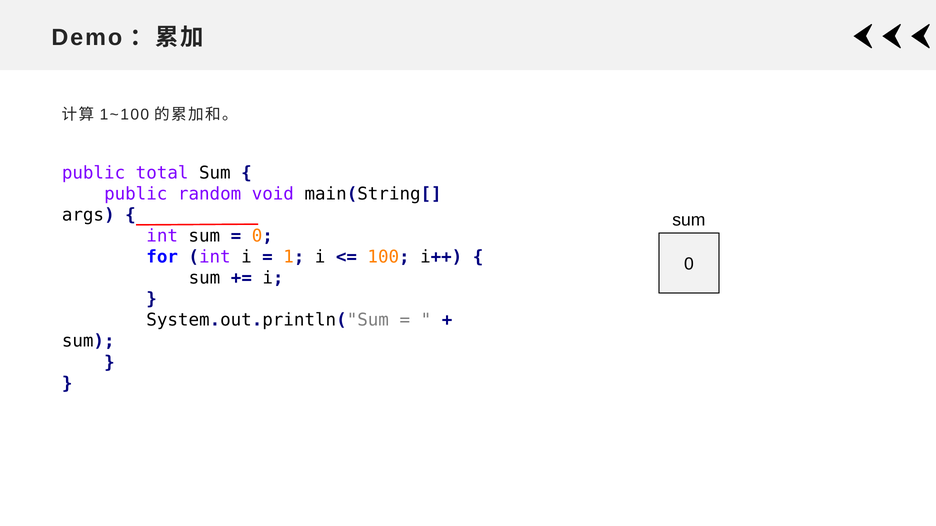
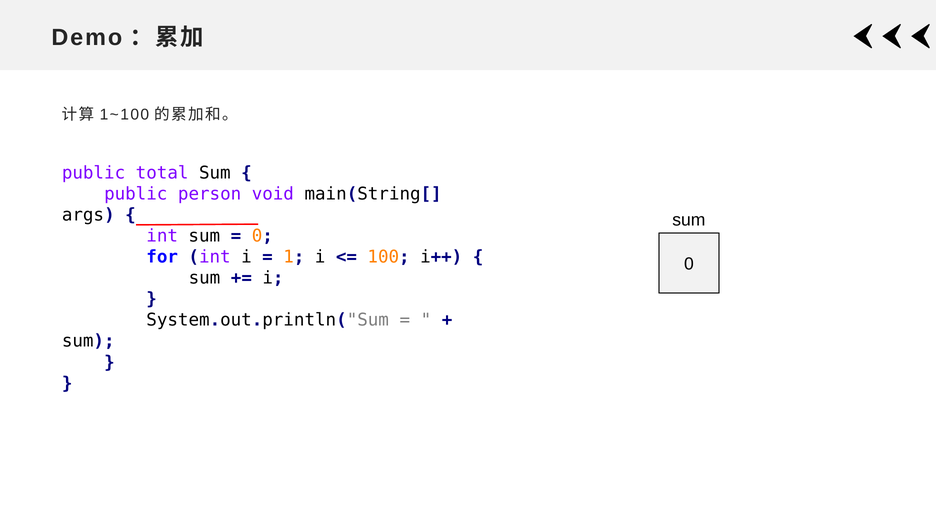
random: random -> person (210, 194)
